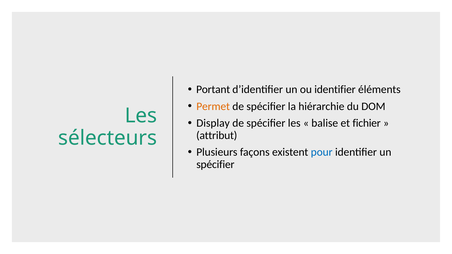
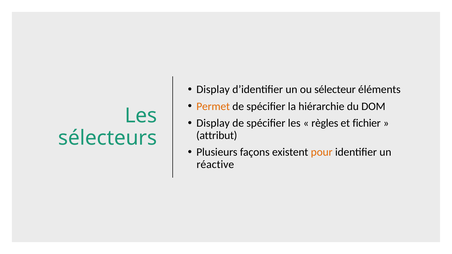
Portant: Portant -> Display (213, 89)
ou identifier: identifier -> sélecteur (335, 89)
balise: balise -> règles (325, 123)
pour colour: blue -> orange (322, 152)
spécifier: spécifier -> réactive (215, 165)
